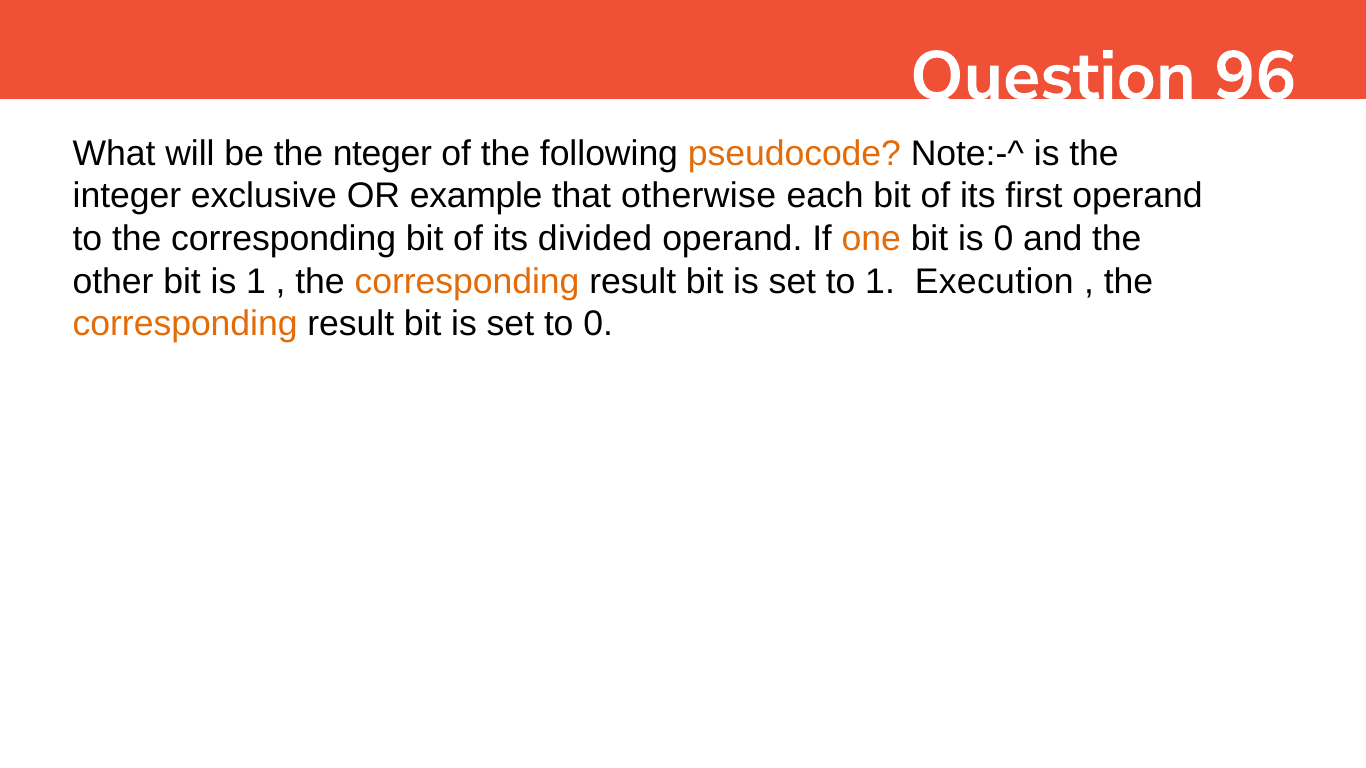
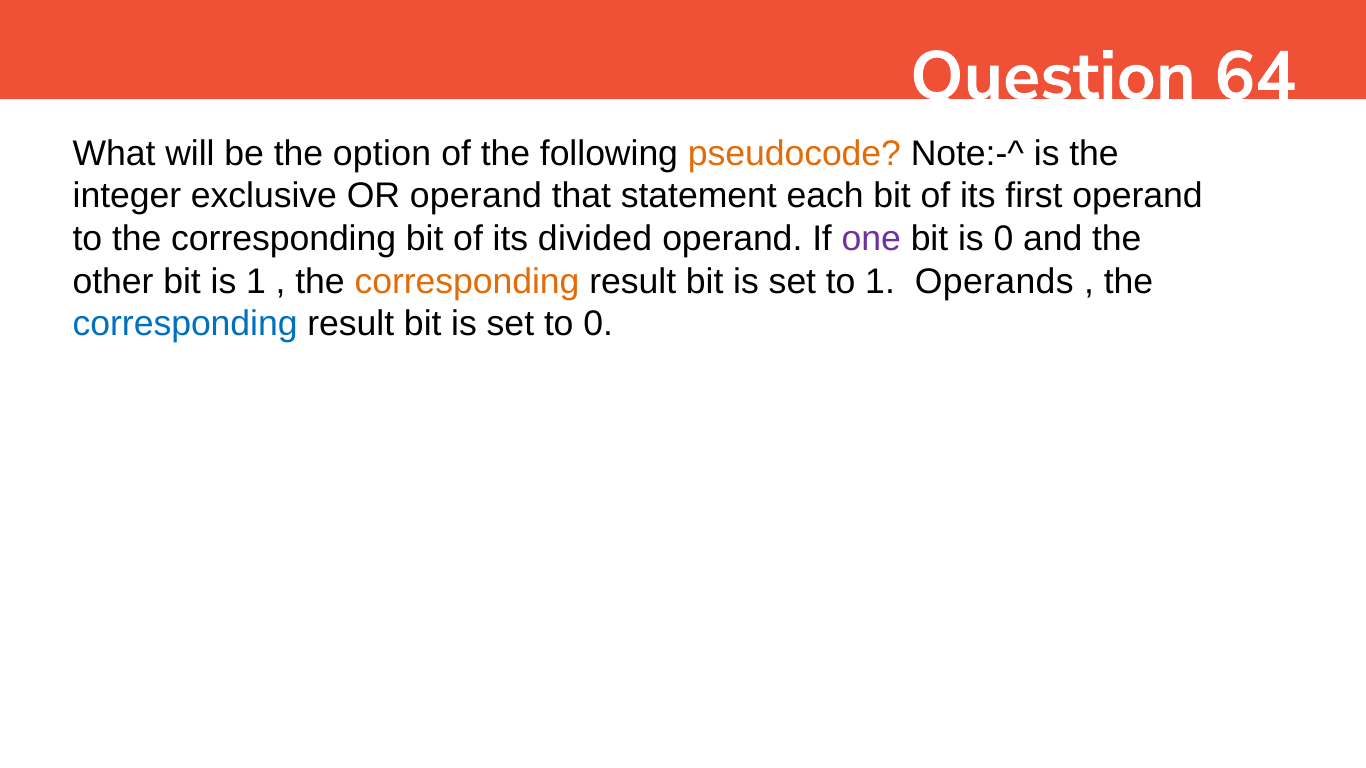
96: 96 -> 64 (1255, 76)
nteger: nteger -> option (382, 154)
OR example: example -> operand (476, 196)
otherwise: otherwise -> statement (699, 196)
one colour: orange -> purple (871, 239)
Execution: Execution -> Operands (994, 282)
corresponding colour: orange -> blue (185, 324)
